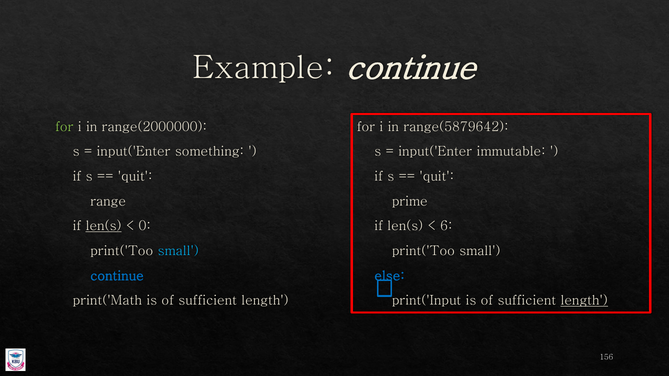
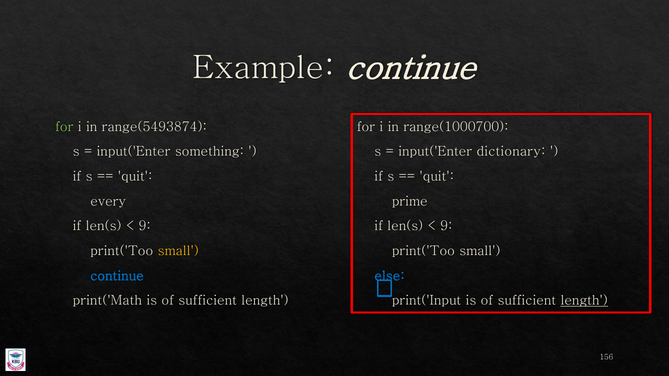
range(2000000: range(2000000 -> range(5493874 (154, 127)
range(5879642: range(5879642 -> range(1000700 (456, 127)
immutable: immutable -> dictionary (511, 152)
range: range -> every (108, 201)
len(s underline: present -> none (104, 226)
0: 0 -> 9 (145, 226)
6: 6 -> 9 (446, 226)
small colour: light blue -> yellow (178, 251)
